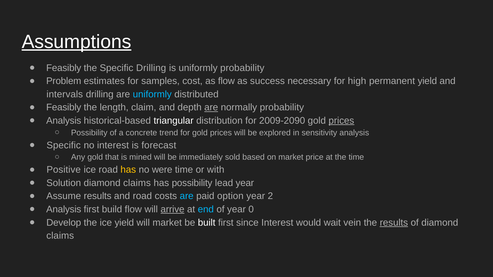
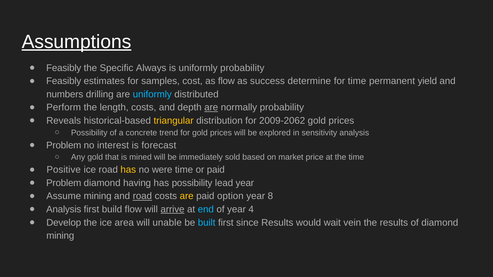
Specific Drilling: Drilling -> Always (151, 68)
Problem: Problem -> Feasibly (64, 81)
necessary: necessary -> determine (309, 81)
for high: high -> time (357, 81)
intervals: intervals -> numbers (65, 94)
Feasibly: Feasibly -> Perform (64, 108)
length claim: claim -> costs (144, 108)
Analysis: Analysis -> Reveals (64, 121)
triangular colour: white -> yellow (174, 121)
2009-2090: 2009-2090 -> 2009-2062 (282, 121)
prices underline: present -> none (341, 121)
Specific: Specific -> Problem (64, 145)
or with: with -> paid (216, 170)
Solution: Solution -> Problem (64, 183)
claims: claims -> having (137, 183)
Assume results: results -> mining (98, 196)
road underline: none -> present (142, 196)
are colour: light blue -> yellow (187, 196)
2: 2 -> 8 (270, 196)
0: 0 -> 4 (251, 210)
ice yield: yield -> area (124, 223)
will market: market -> unable (167, 223)
built colour: white -> light blue (207, 223)
since Interest: Interest -> Results (277, 223)
results underline: present -> none (394, 223)
claims: claims -> mining (60, 236)
